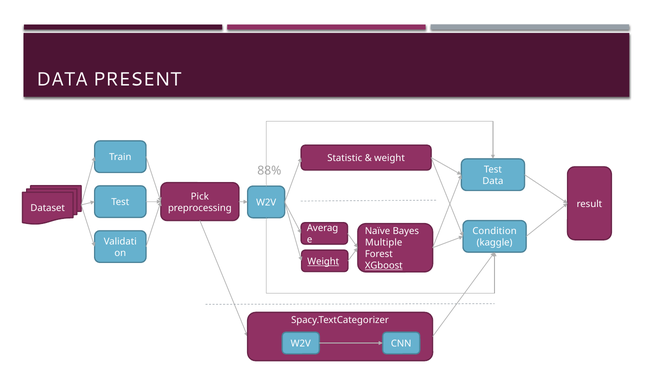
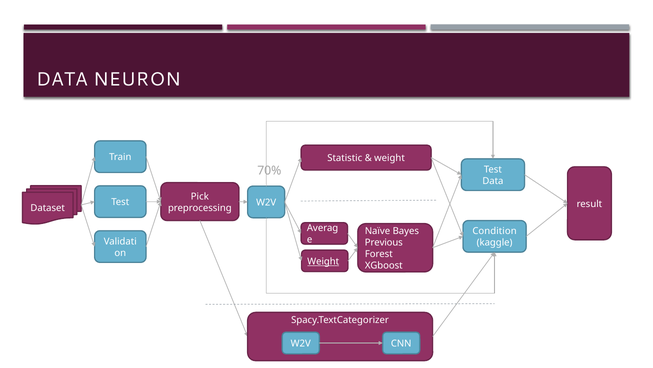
PRESENT: PRESENT -> NEURON (137, 79)
88%: 88% -> 70% (269, 170)
Multiple: Multiple -> Previous (384, 242)
XGboost underline: present -> none (384, 265)
